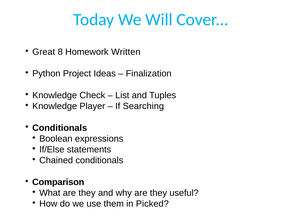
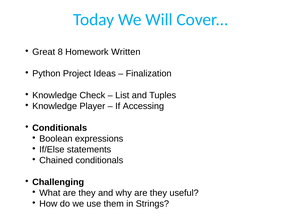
Searching: Searching -> Accessing (143, 107)
Comparison: Comparison -> Challenging (58, 183)
Picked: Picked -> Strings (152, 204)
